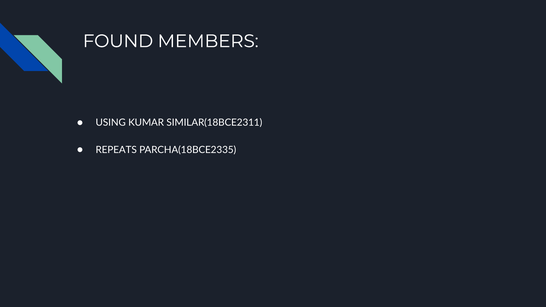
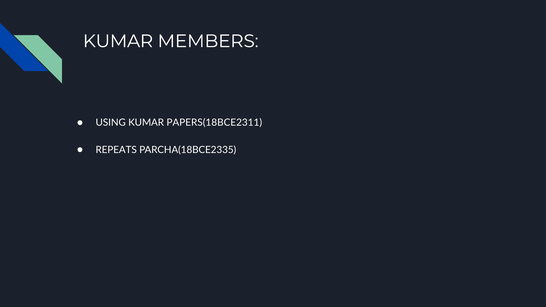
FOUND: FOUND -> KUMAR (118, 41)
SIMILAR(18BCE2311: SIMILAR(18BCE2311 -> PAPERS(18BCE2311 (214, 123)
